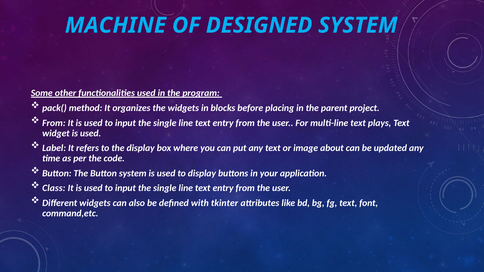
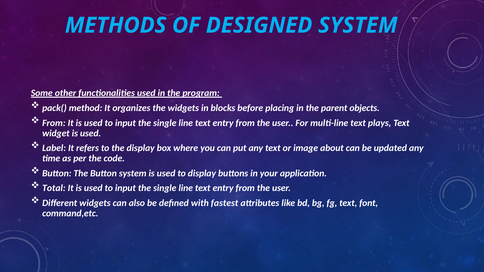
MACHINE: MACHINE -> METHODS (116, 25)
project: project -> objects (365, 108)
Class: Class -> Total (54, 188)
tkinter: tkinter -> fastest (225, 203)
